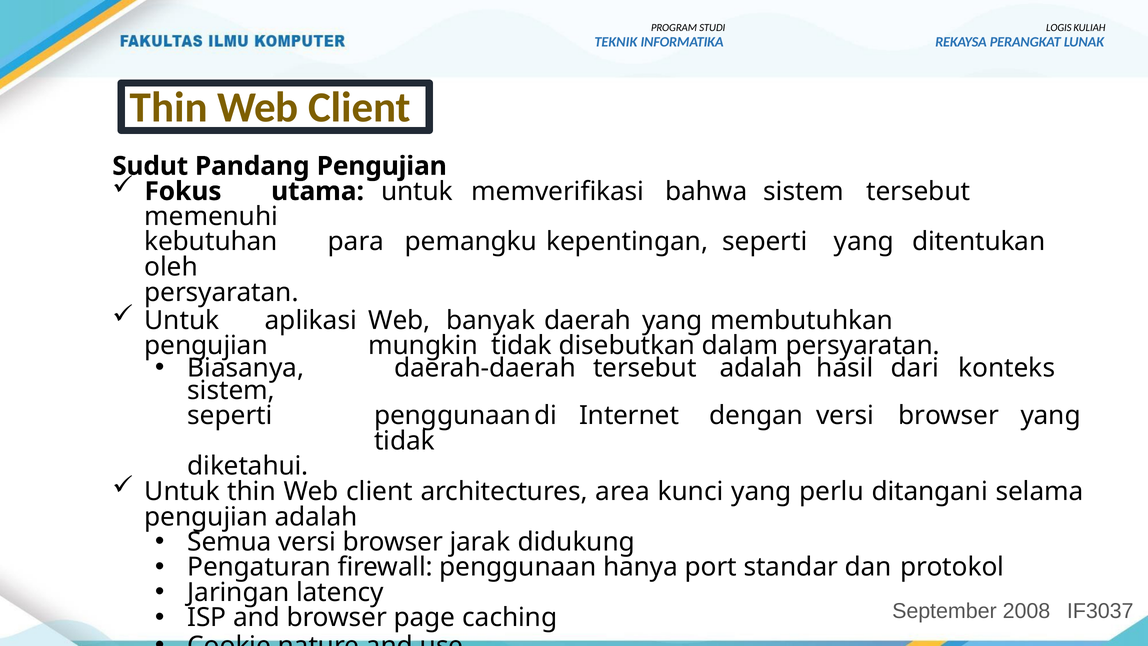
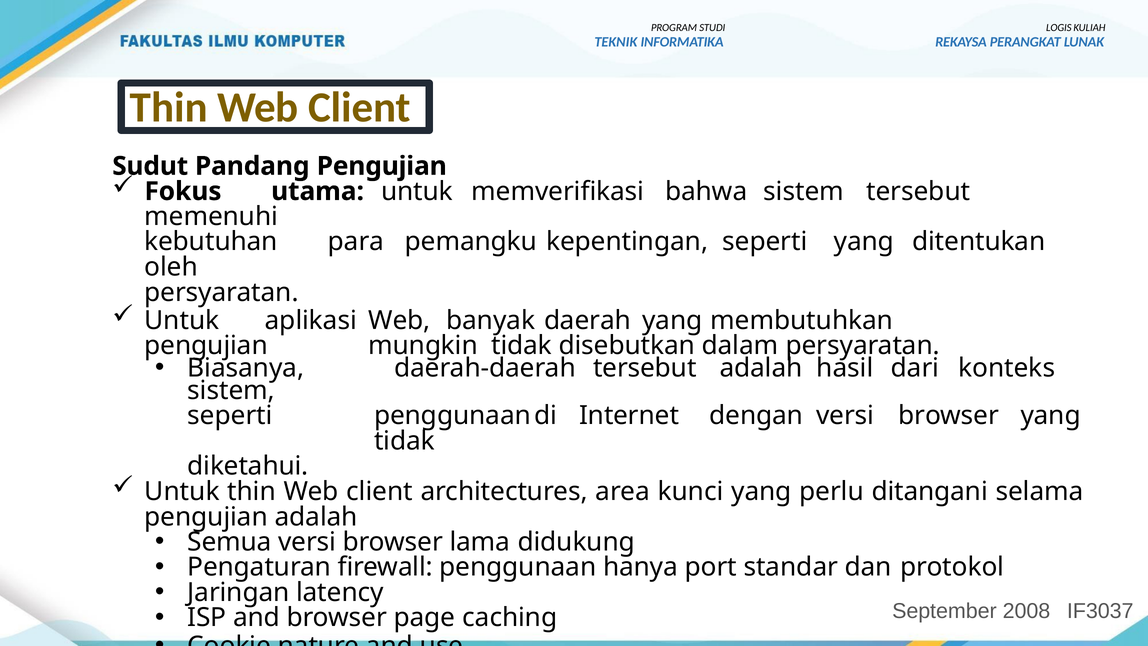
jarak: jarak -> lama (480, 542)
